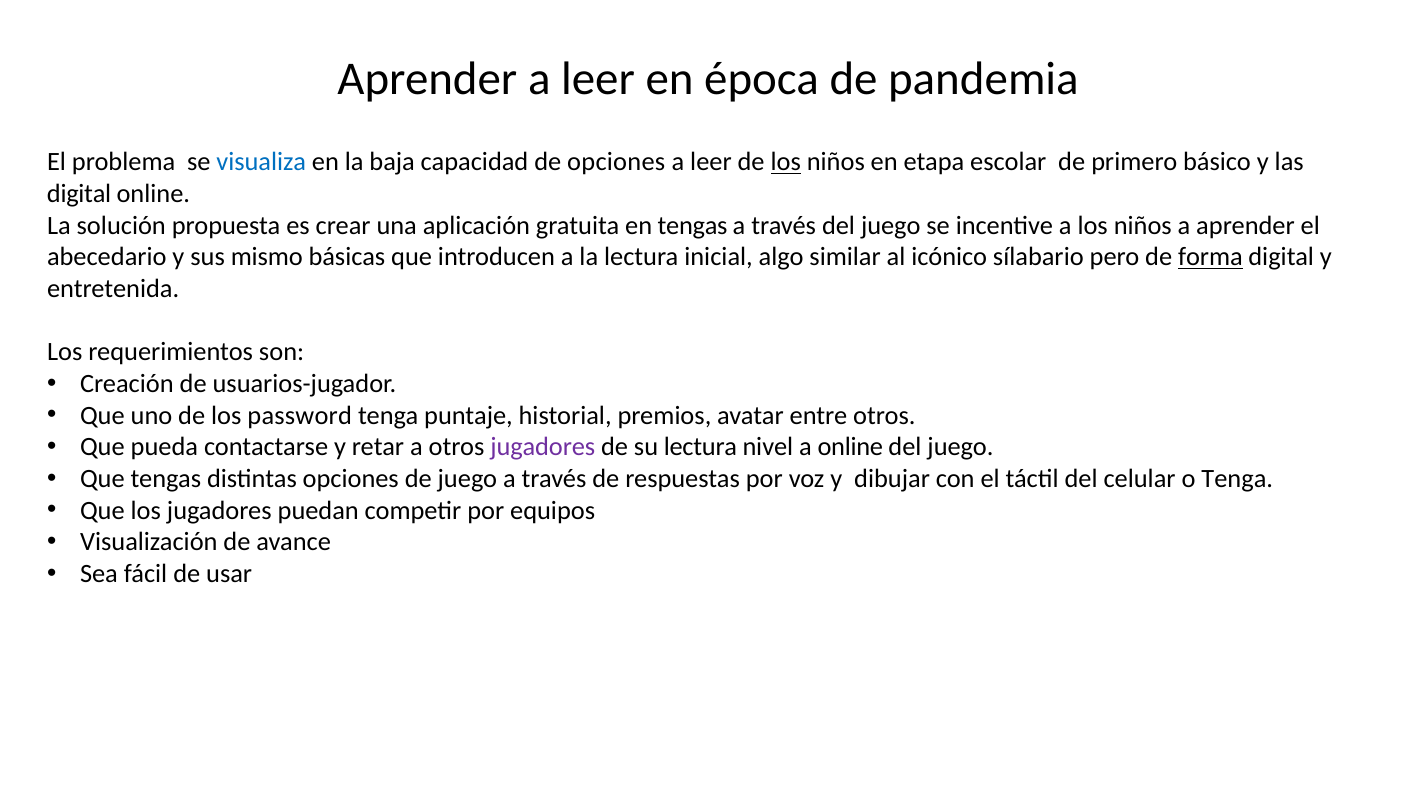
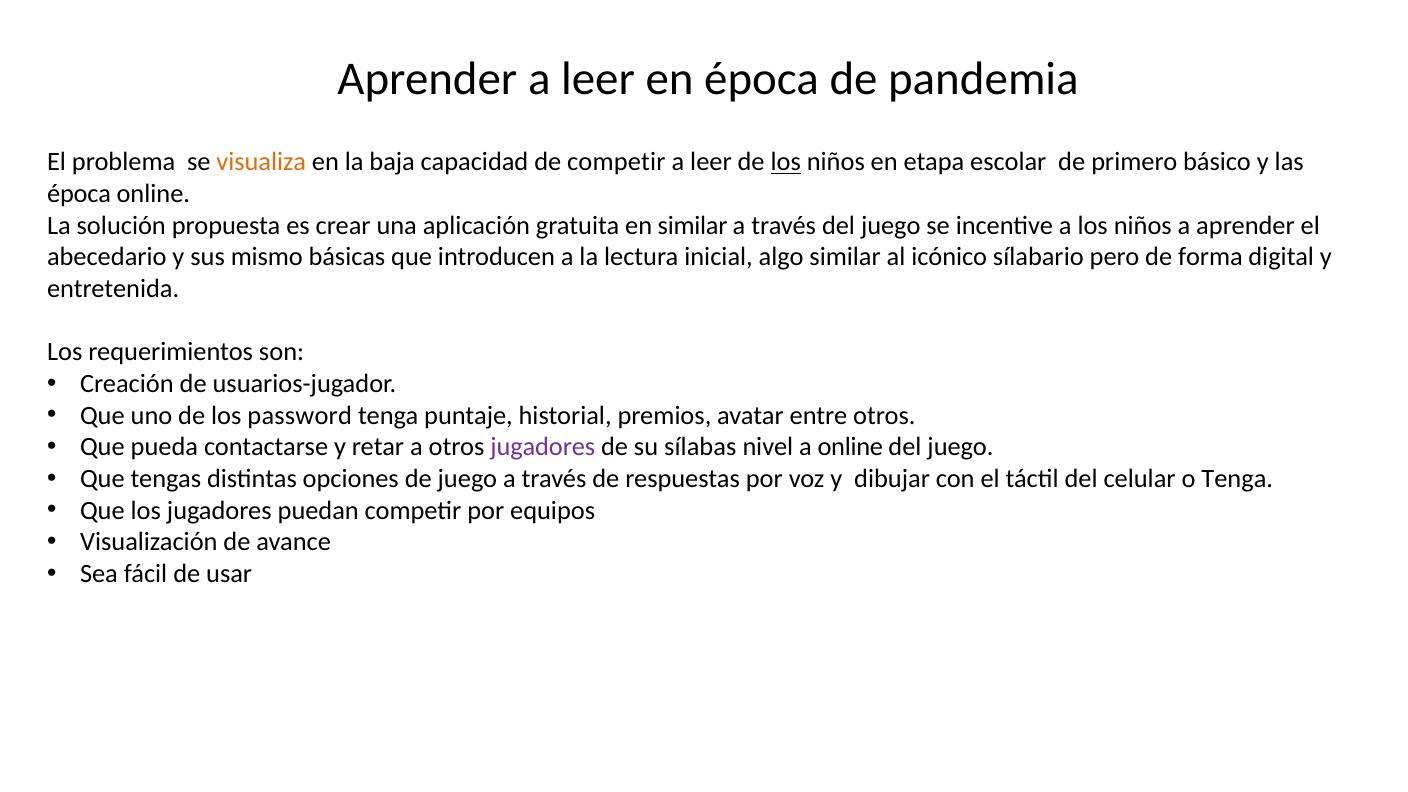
visualiza colour: blue -> orange (261, 162)
de opciones: opciones -> competir (616, 162)
digital: digital -> época (79, 194)
en tengas: tengas -> similar (693, 225)
forma underline: present -> none (1210, 257)
su lectura: lectura -> sílabas (700, 447)
